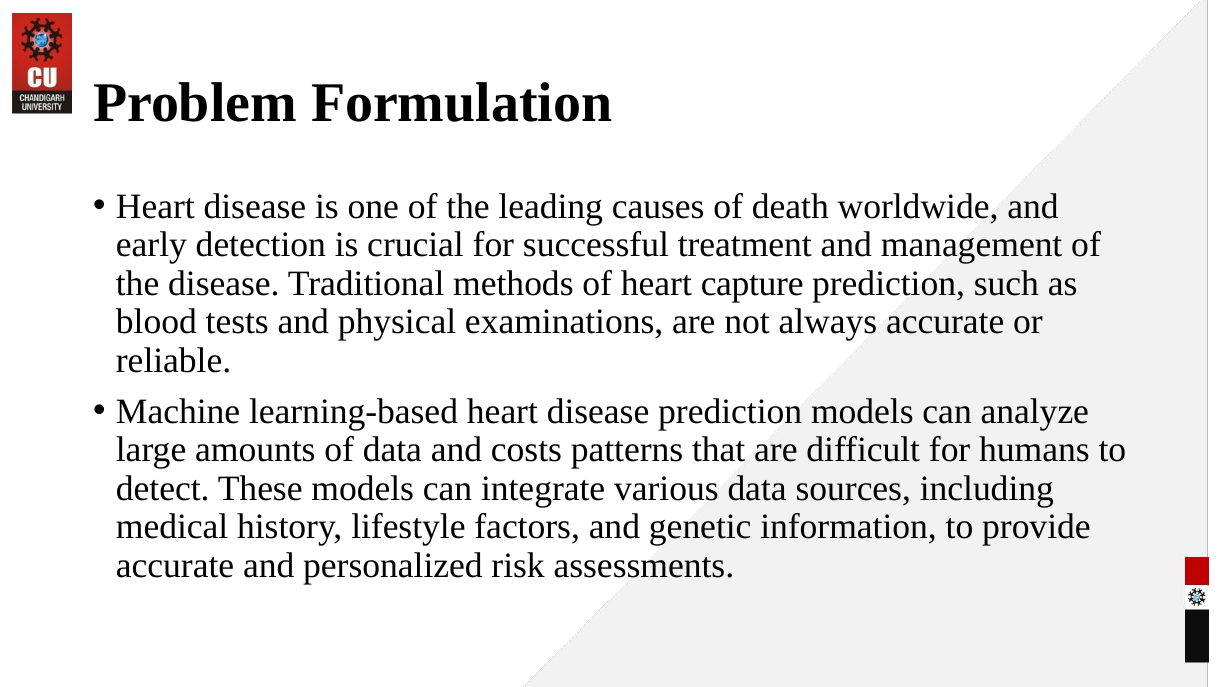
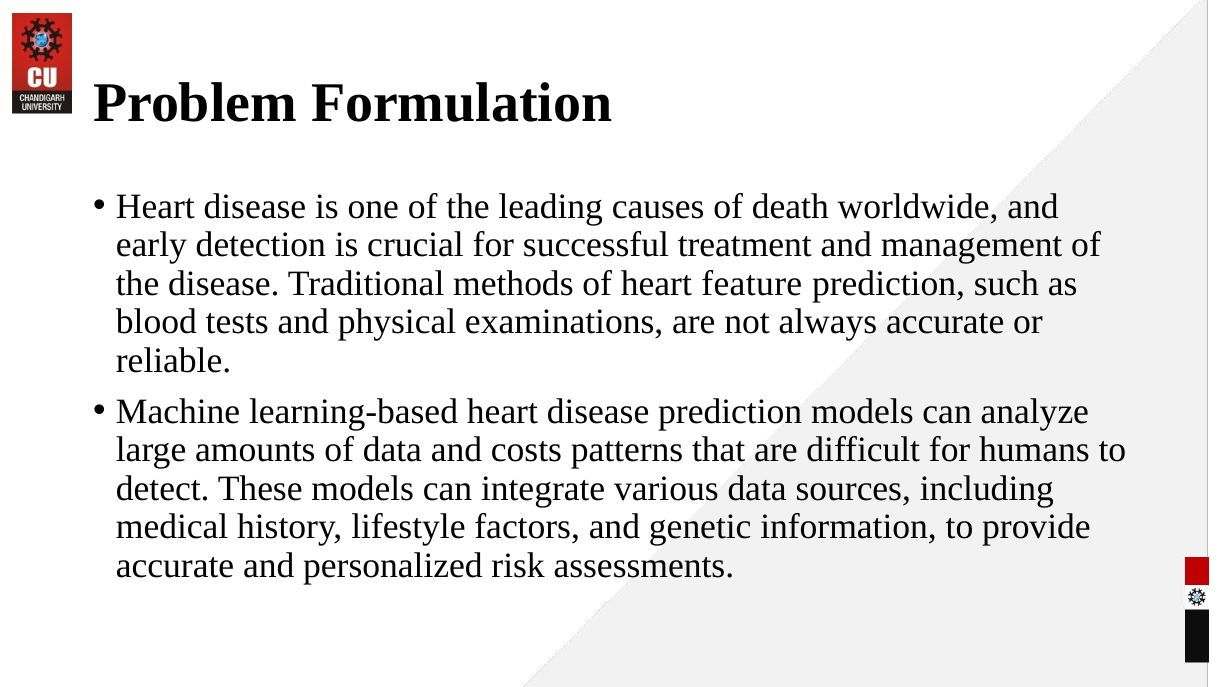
capture: capture -> feature (752, 283)
